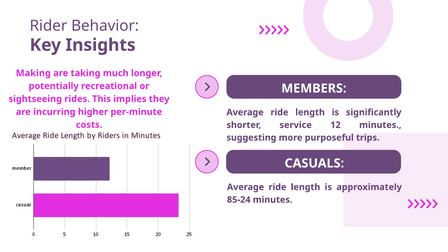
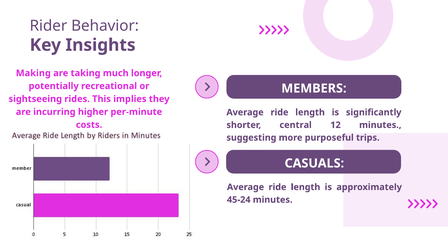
service: service -> central (296, 125)
85-24: 85-24 -> 45-24 (239, 200)
